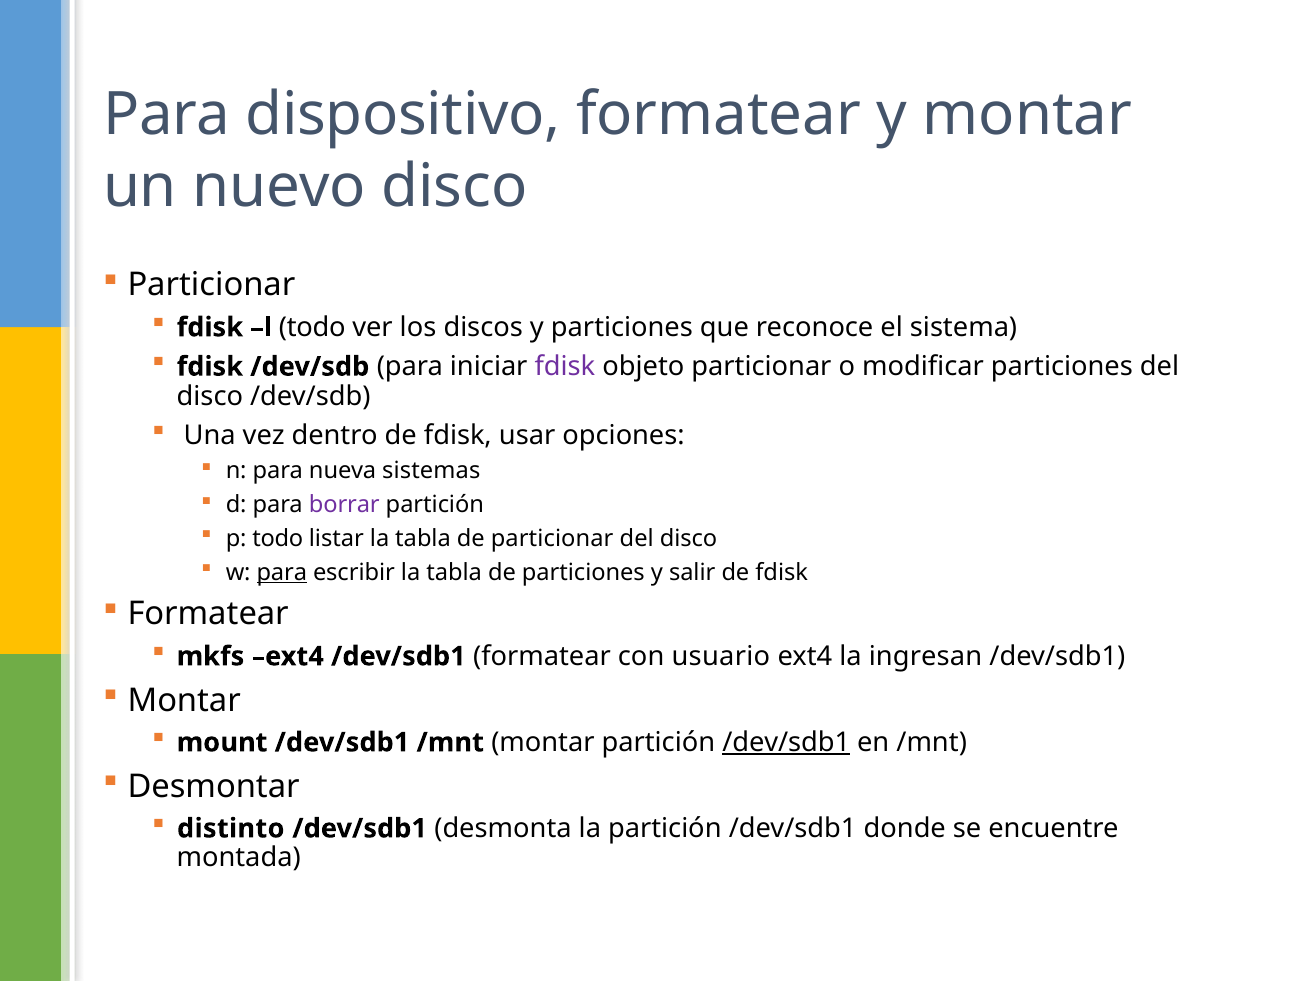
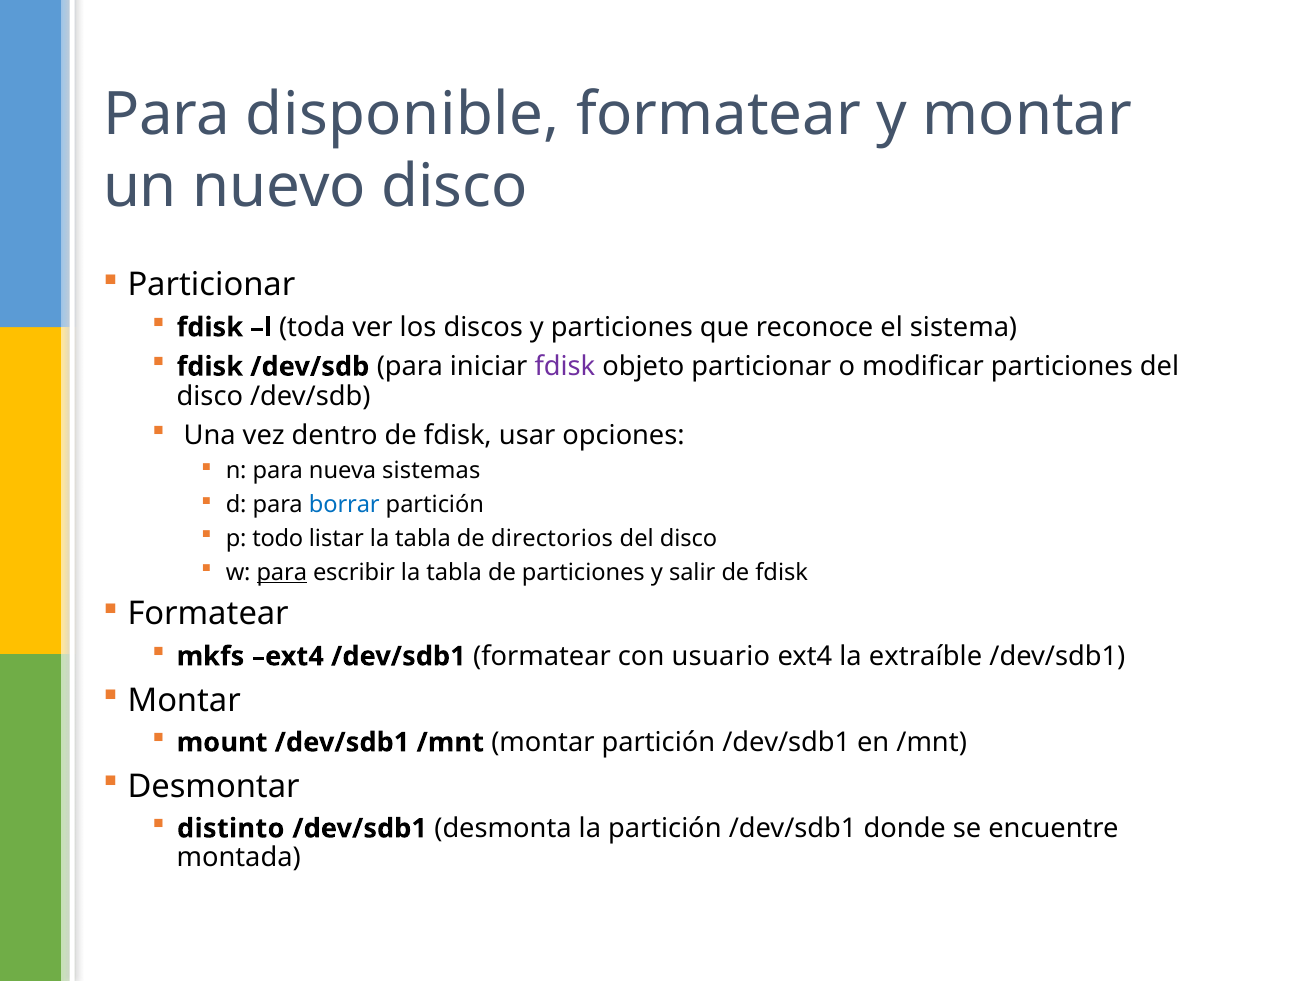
dispositivo: dispositivo -> disponible (403, 115)
l todo: todo -> toda (312, 328)
borrar colour: purple -> blue (344, 505)
de particionar: particionar -> directorios (552, 539)
ingresan: ingresan -> extraíble (925, 657)
/dev/sdb1 underline: present -> none (786, 743)
